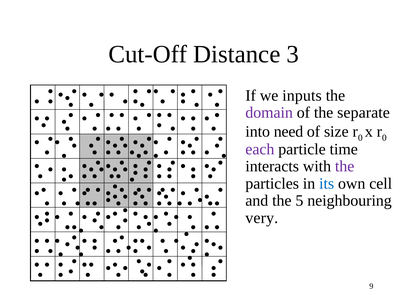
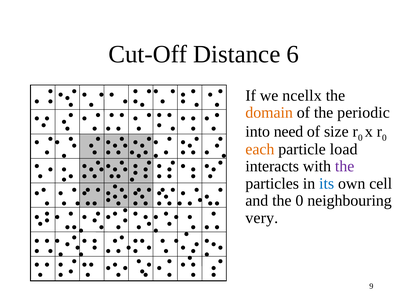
3: 3 -> 6 (293, 54)
inputs: inputs -> ncellx (302, 95)
domain colour: purple -> orange (269, 113)
separate: separate -> periodic (364, 113)
each colour: purple -> orange (260, 149)
time: time -> load (344, 149)
the 5: 5 -> 0 (299, 201)
